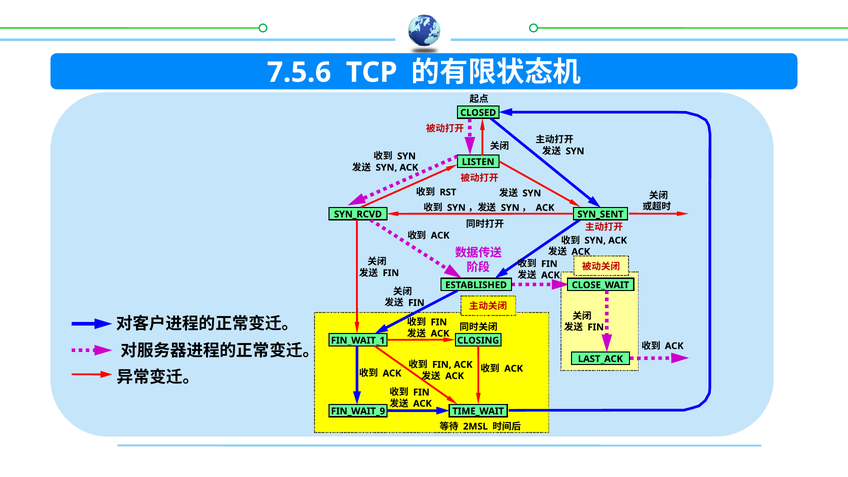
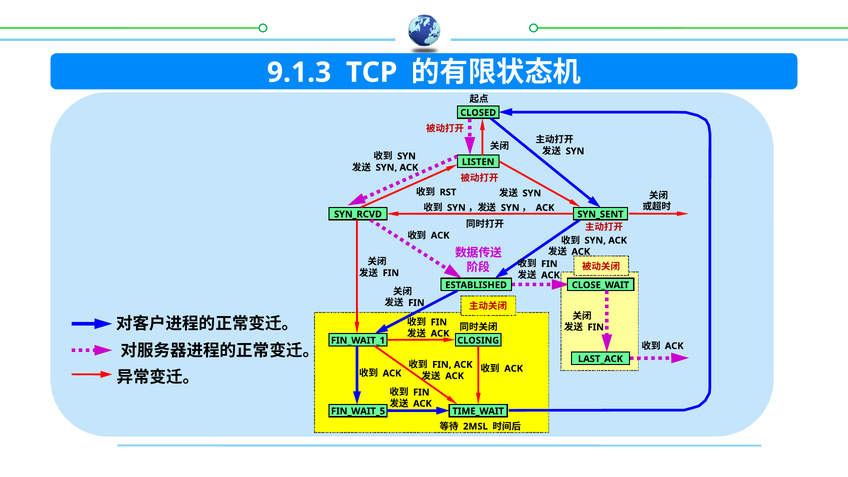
7.5.6: 7.5.6 -> 9.1.3 (299, 72)
FIN_WAIT_9: FIN_WAIT_9 -> FIN_WAIT_5 (358, 411)
